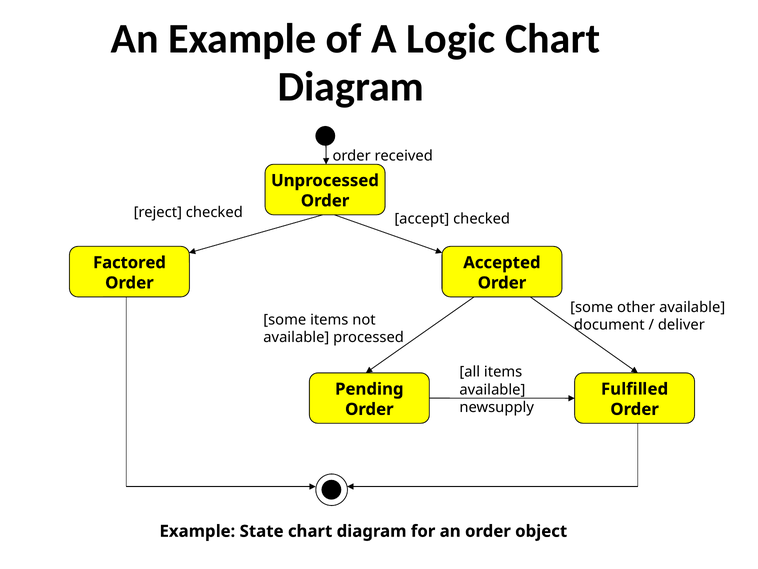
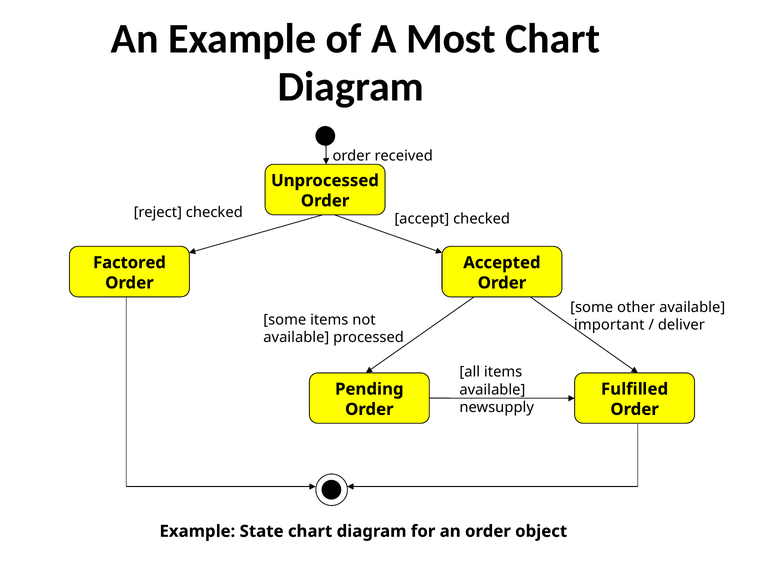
Logic: Logic -> Most (451, 39)
document: document -> important (609, 325)
